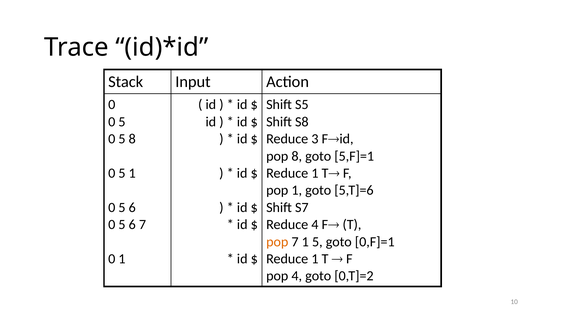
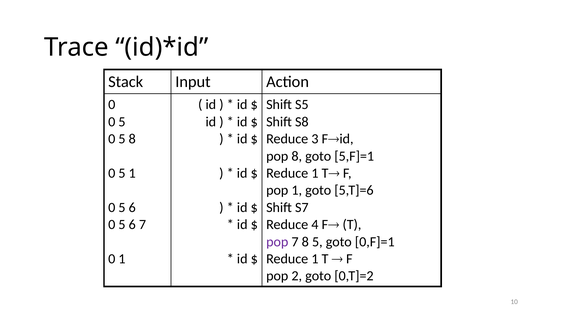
pop colour: orange -> purple (277, 242)
7 1: 1 -> 8 (305, 242)
pop 4: 4 -> 2 (297, 276)
